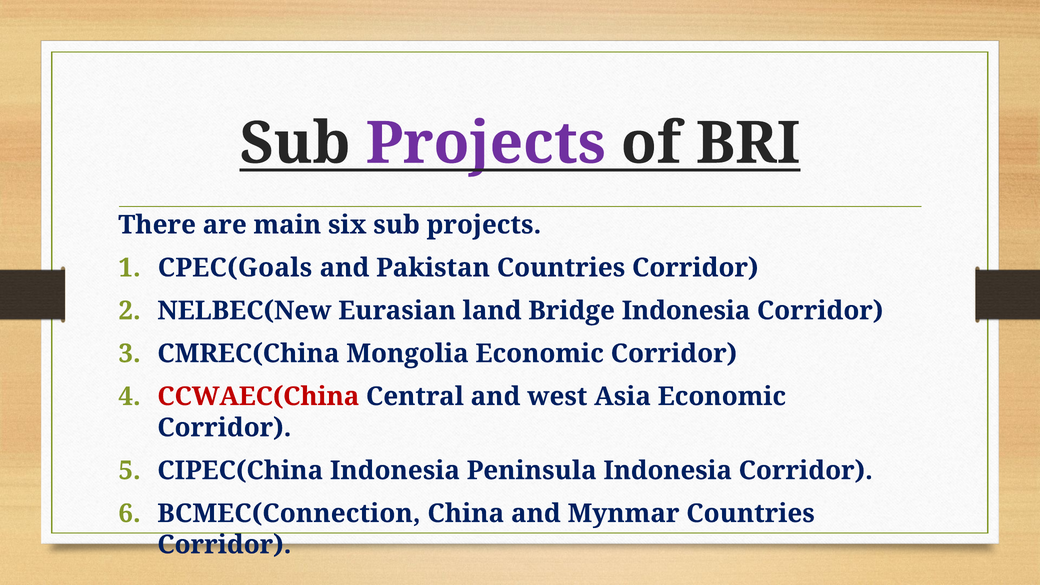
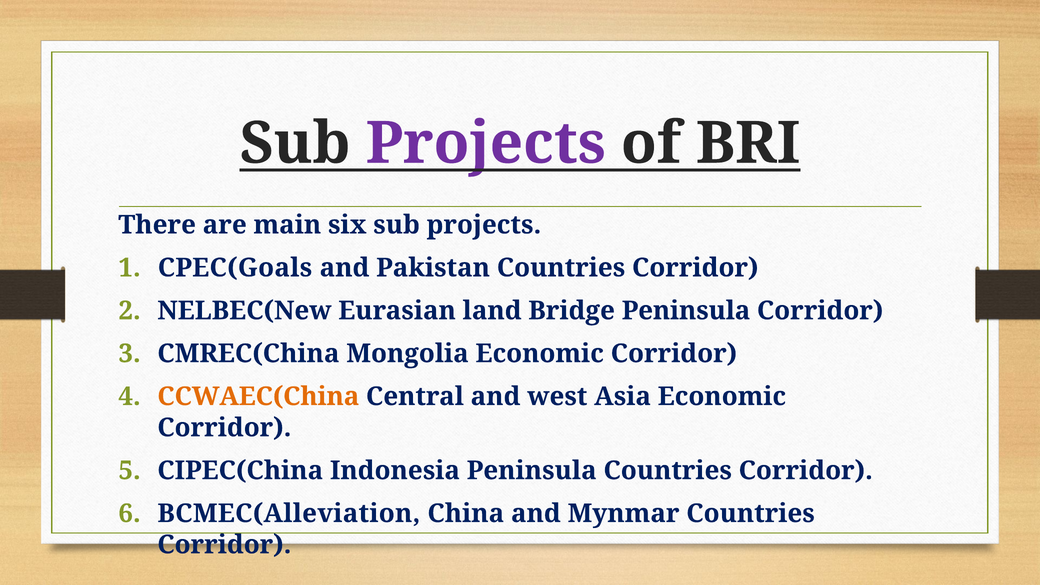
Bridge Indonesia: Indonesia -> Peninsula (686, 311)
CCWAEC(China colour: red -> orange (258, 396)
Peninsula Indonesia: Indonesia -> Countries (668, 471)
BCMEC(Connection: BCMEC(Connection -> BCMEC(Alleviation (289, 513)
